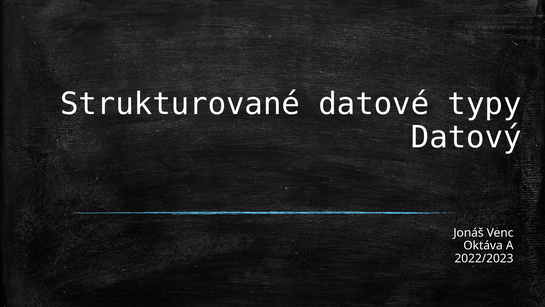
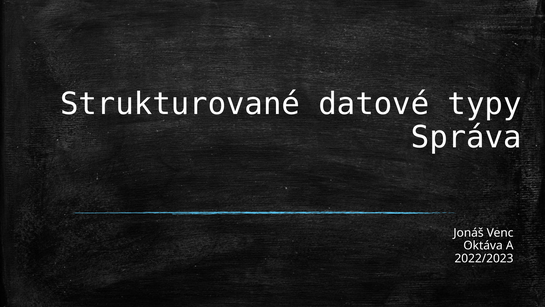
Datový: Datový -> Správa (466, 137)
